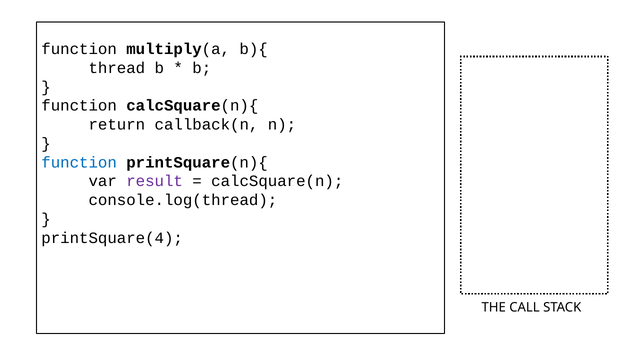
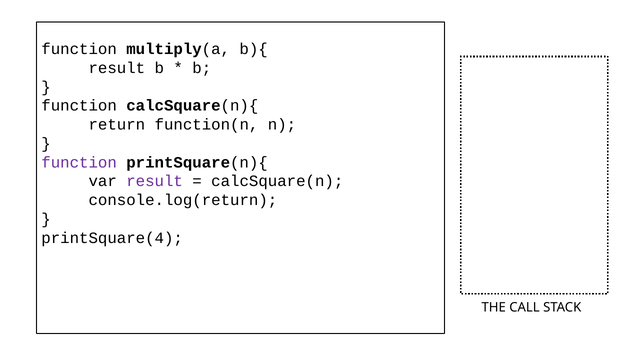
thread: thread -> result (117, 68)
callback(n: callback(n -> function(n (206, 125)
function colour: blue -> purple (79, 162)
console.log(thread: console.log(thread -> console.log(return (183, 200)
